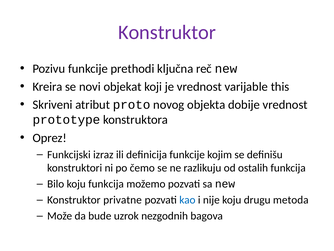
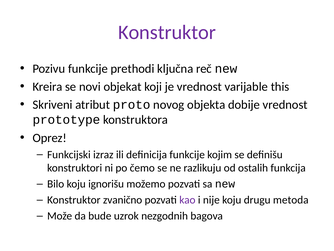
koju funkcija: funkcija -> ignorišu (106, 184)
privatne: privatne -> zvanično (123, 200)
kao colour: blue -> purple (187, 200)
